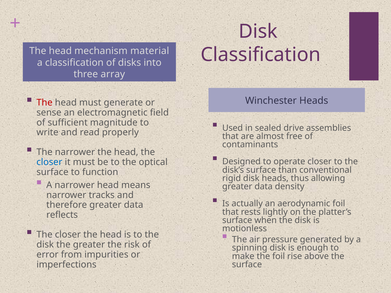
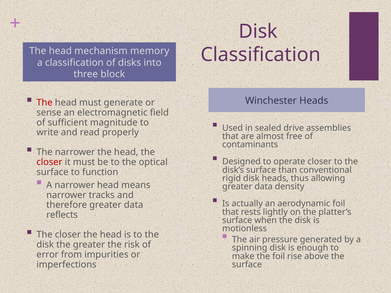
material: material -> memory (150, 51)
array: array -> block (113, 74)
closer colour: blue -> red (49, 162)
